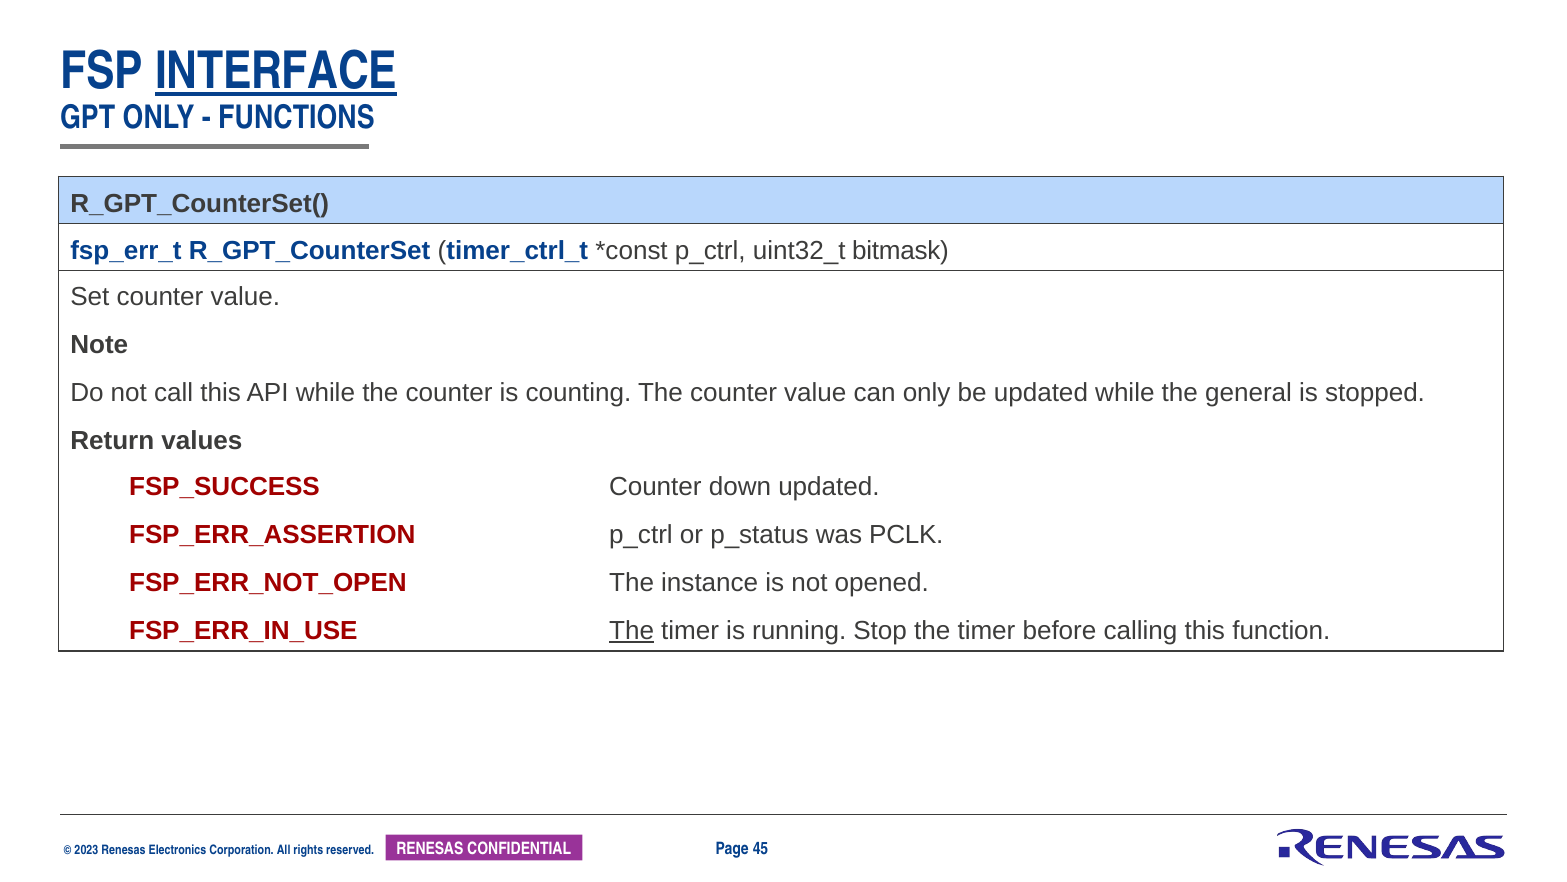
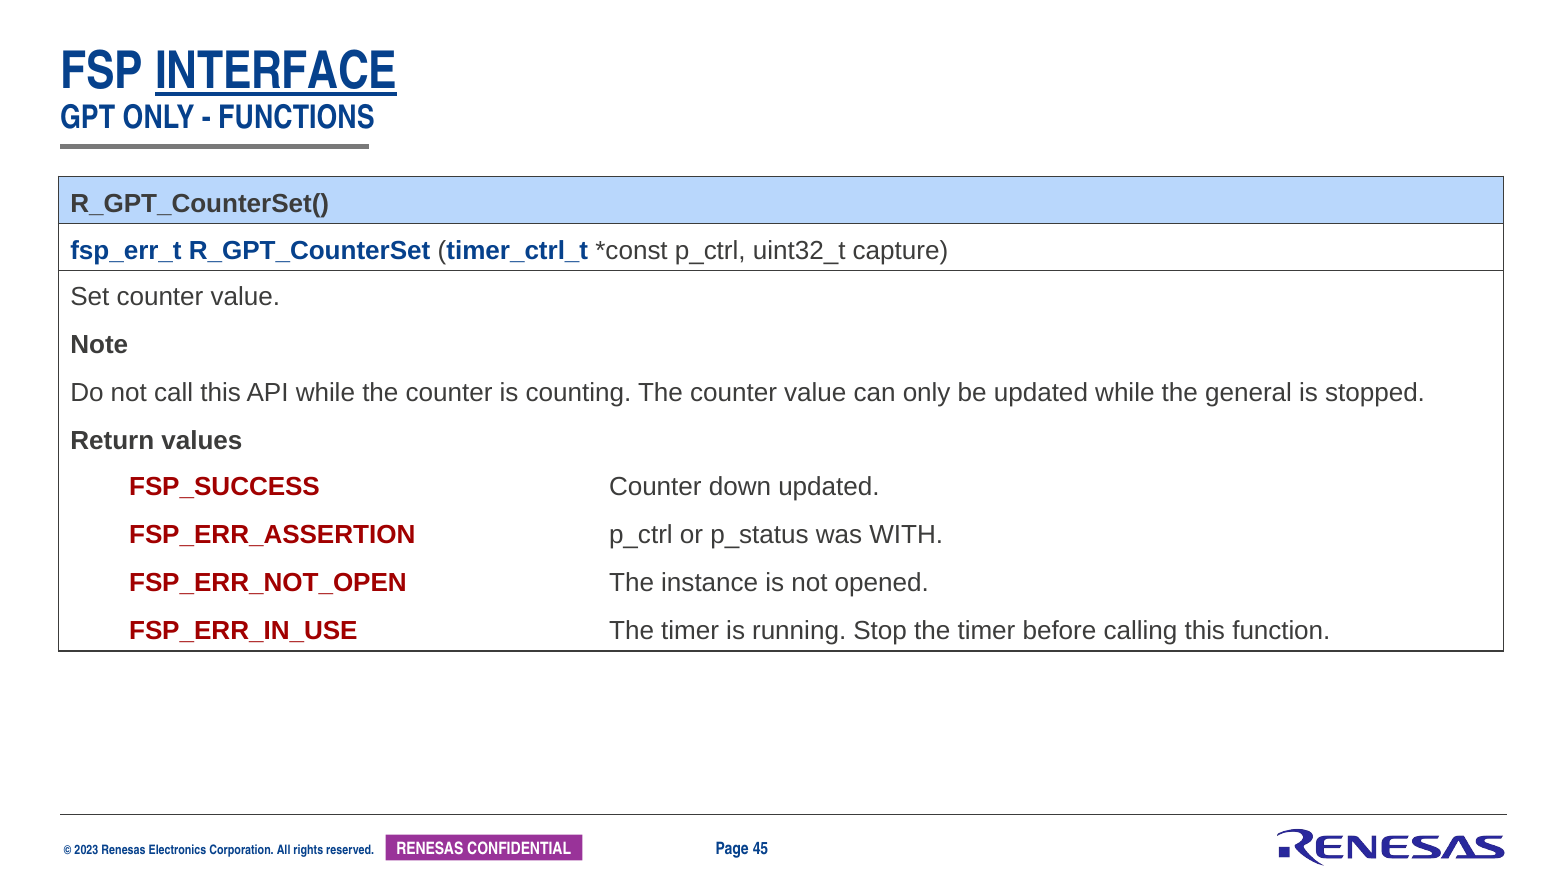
bitmask: bitmask -> capture (900, 250)
PCLK: PCLK -> WITH (906, 535)
The underline: present -> none (632, 631)
